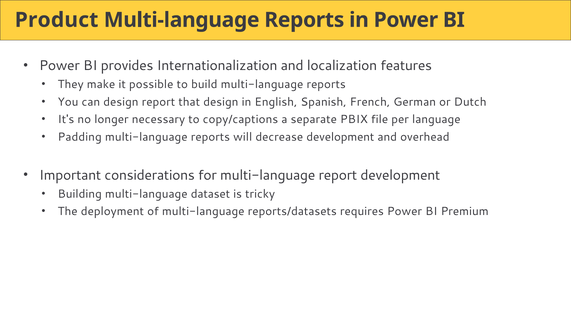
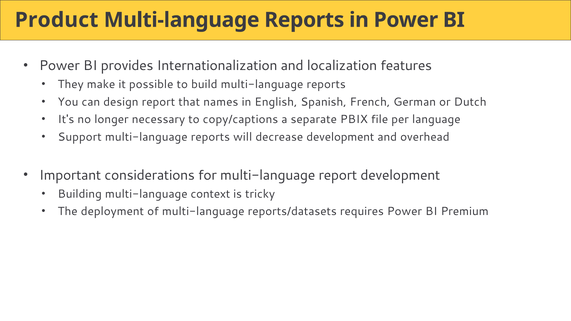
that design: design -> names (221, 102)
Padding: Padding -> Support (80, 137)
dataset: dataset -> context (210, 194)
